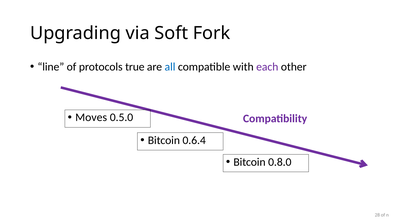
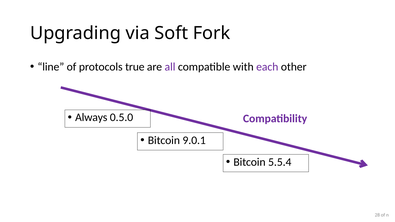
all colour: blue -> purple (170, 67)
Moves: Moves -> Always (91, 117)
0.6.4: 0.6.4 -> 9.0.1 (194, 140)
0.8.0: 0.8.0 -> 5.5.4 (280, 162)
